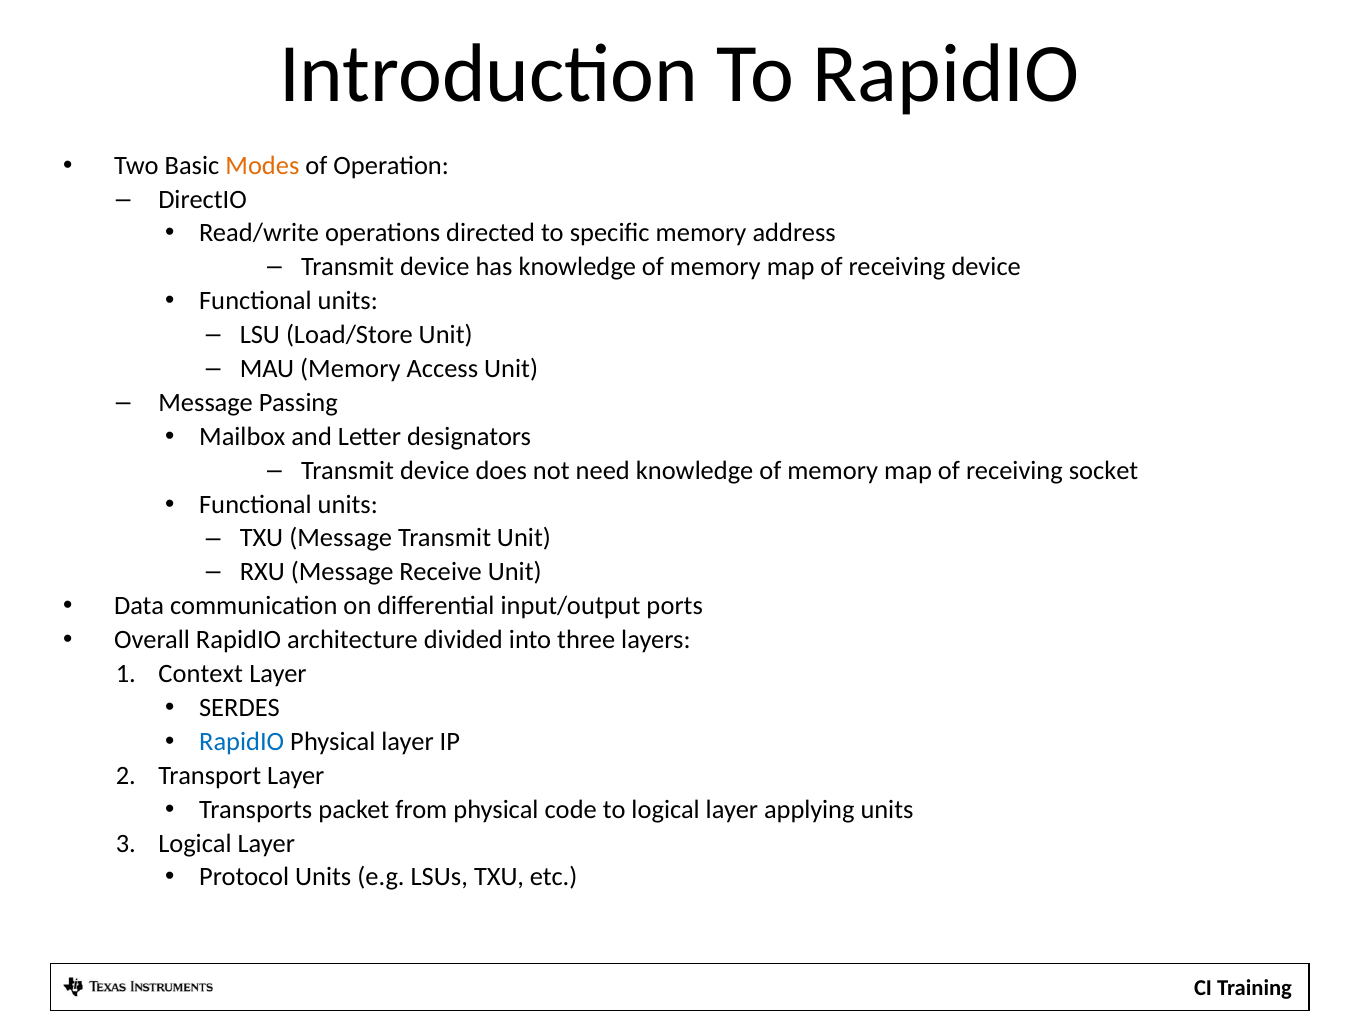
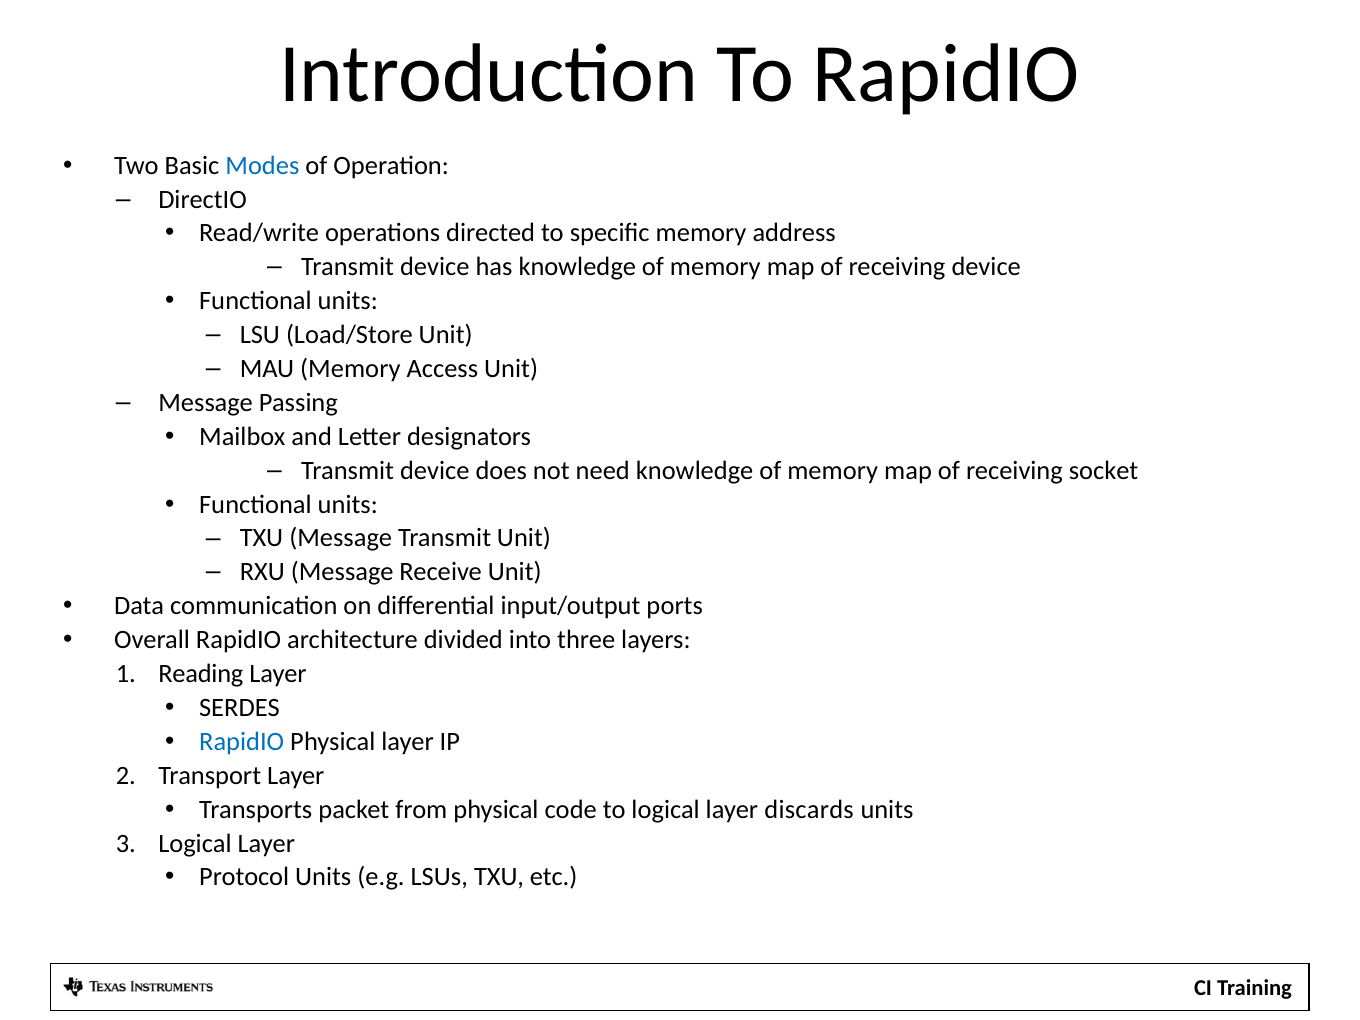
Modes colour: orange -> blue (262, 165)
Context: Context -> Reading (201, 674)
applying: applying -> discards (809, 809)
